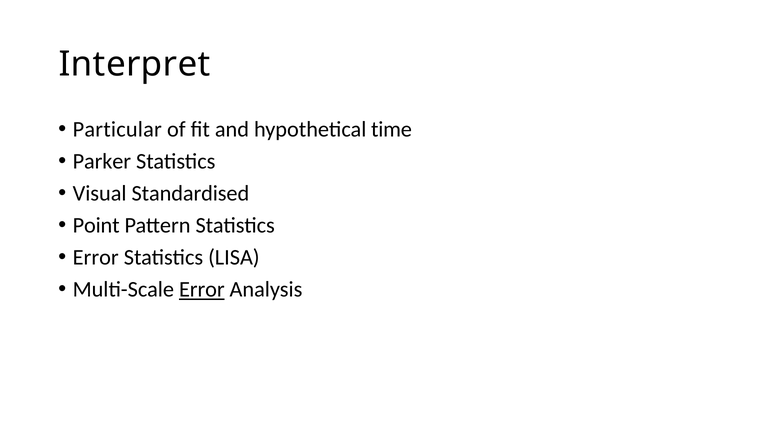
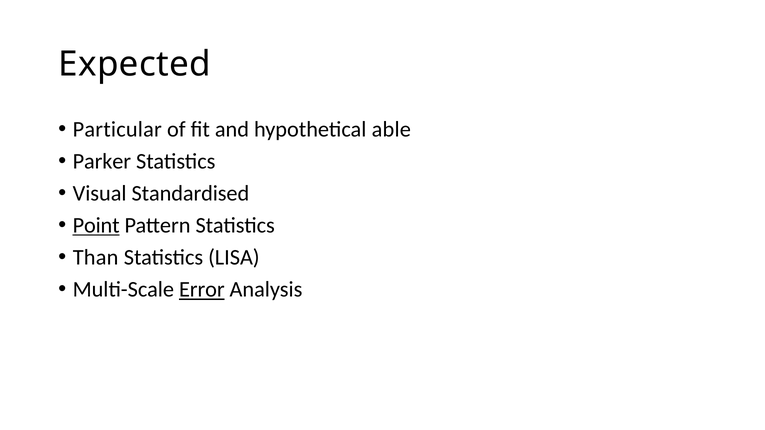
Interpret: Interpret -> Expected (135, 64)
time: time -> able (391, 129)
Point underline: none -> present (96, 226)
Error: Error -> Than (96, 258)
